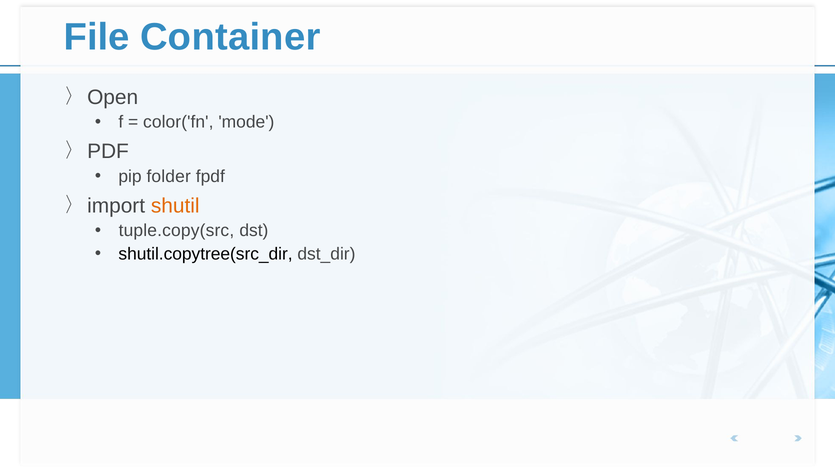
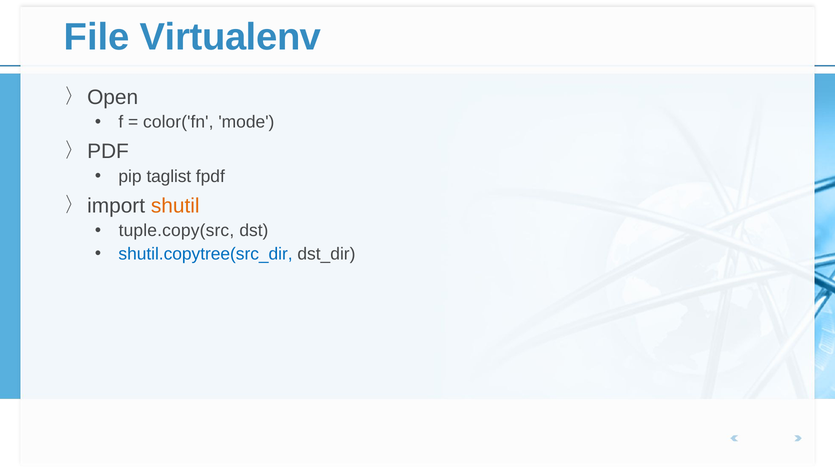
Container: Container -> Virtualenv (231, 37)
folder: folder -> taglist (169, 177)
shutil.copytree(src_dir colour: black -> blue (206, 254)
